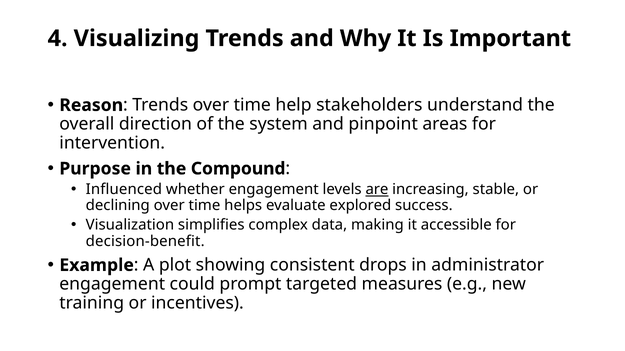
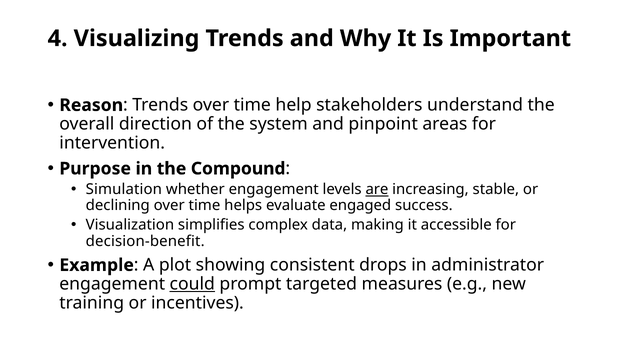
Influenced: Influenced -> Simulation (124, 190)
explored: explored -> engaged (360, 206)
could underline: none -> present (192, 285)
